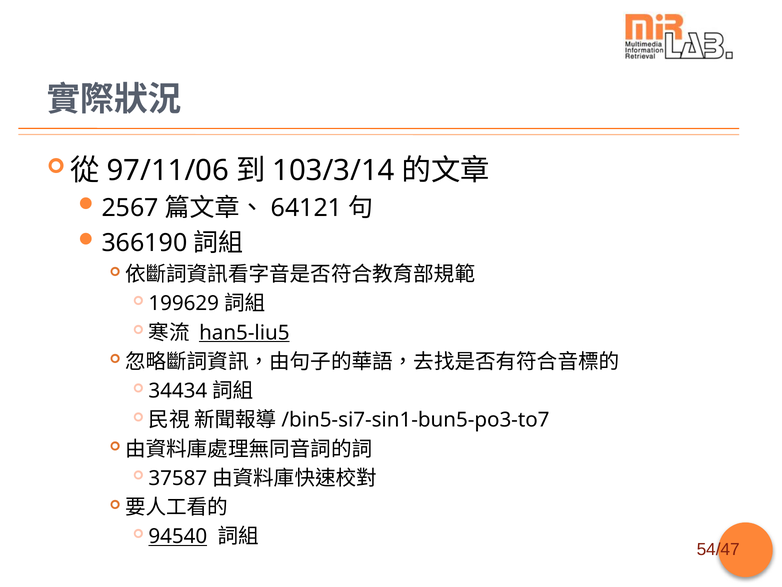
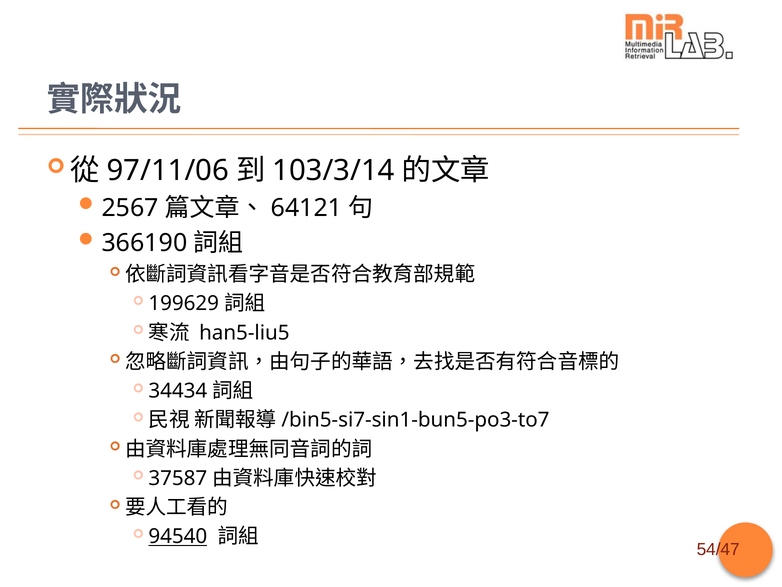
han5-liu5 underline: present -> none (244, 332)
